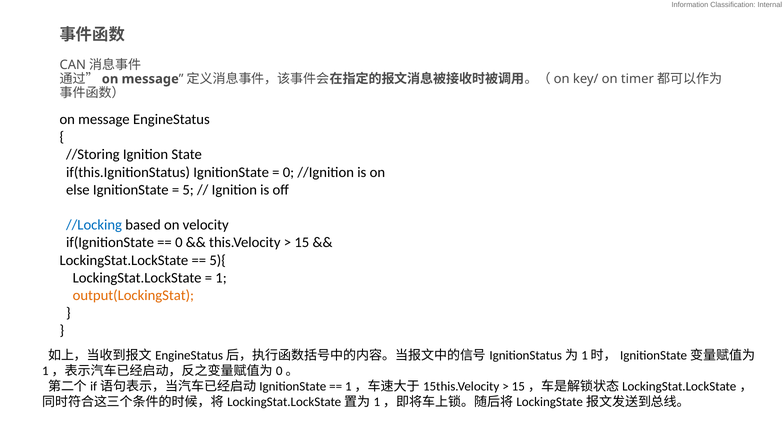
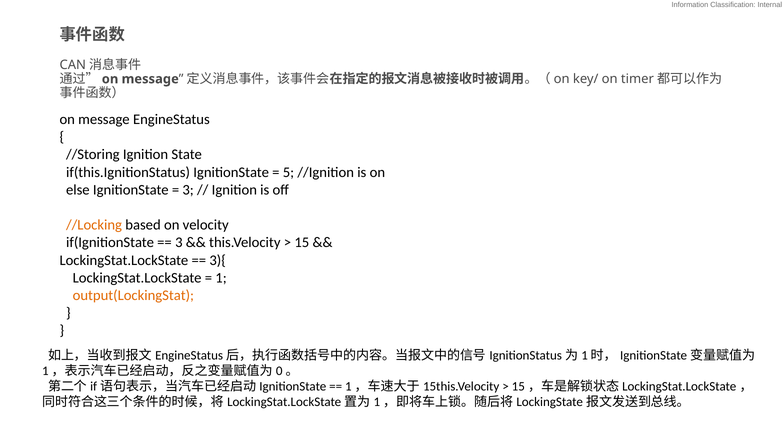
0: 0 -> 5 (288, 172)
5: 5 -> 3 (188, 190)
//Locking colour: blue -> orange (94, 225)
0: 0 -> 3 (179, 243)
5){: 5){ -> 3){ (218, 260)
